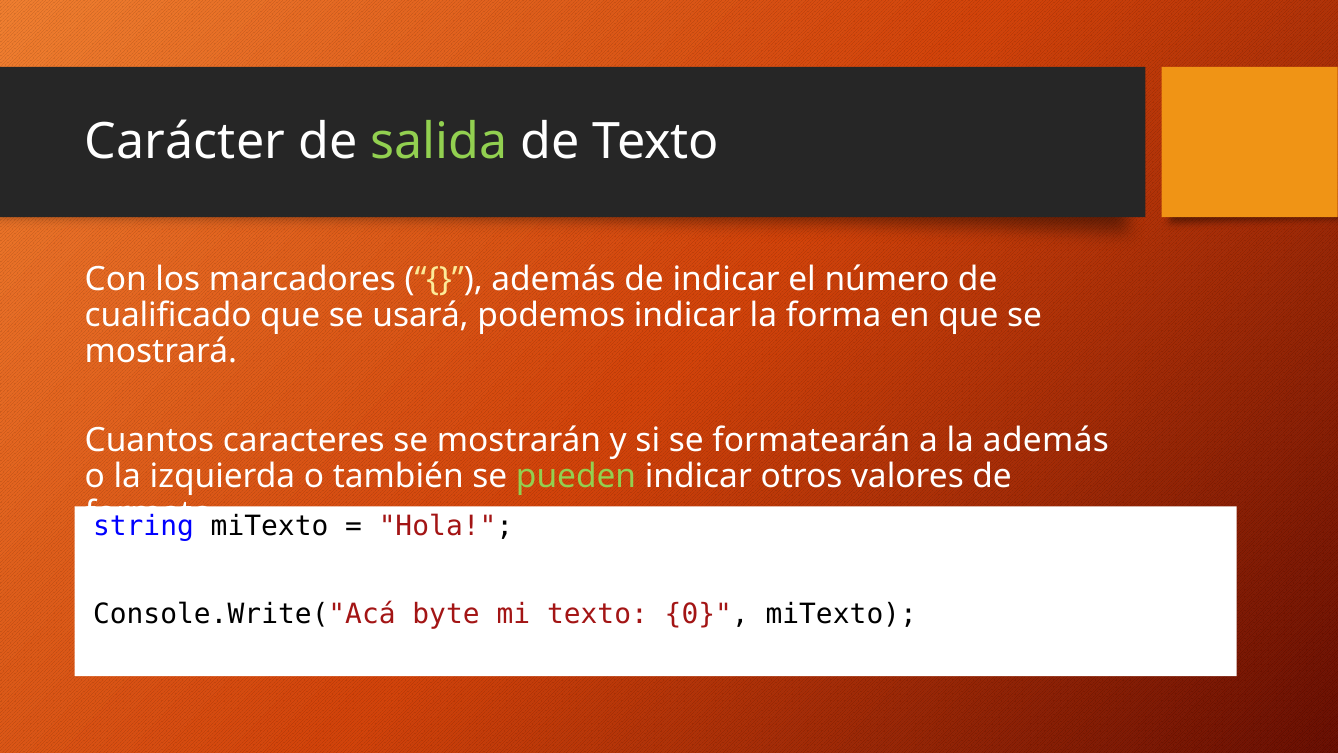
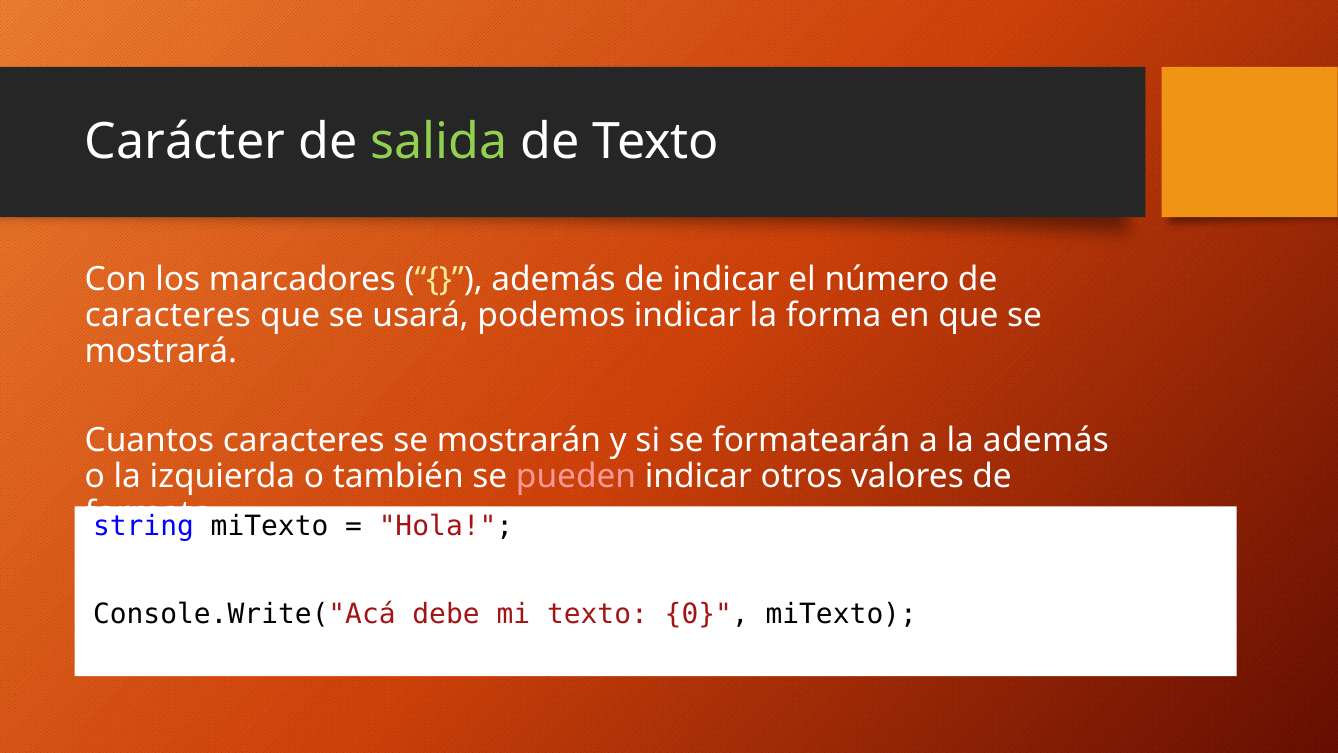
cualificado: cualificado -> caracteres (168, 315)
pueden colour: light green -> pink (576, 477)
byte: byte -> debe (446, 614)
